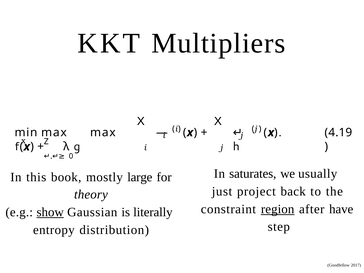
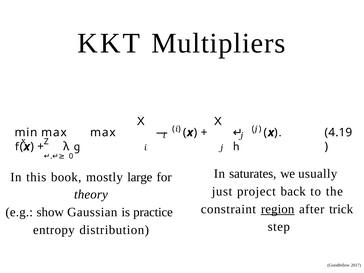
have: have -> trick (341, 209)
show underline: present -> none (50, 212)
literally: literally -> practice (153, 212)
